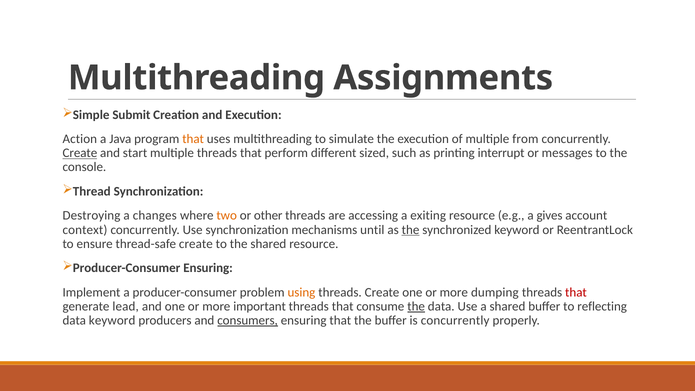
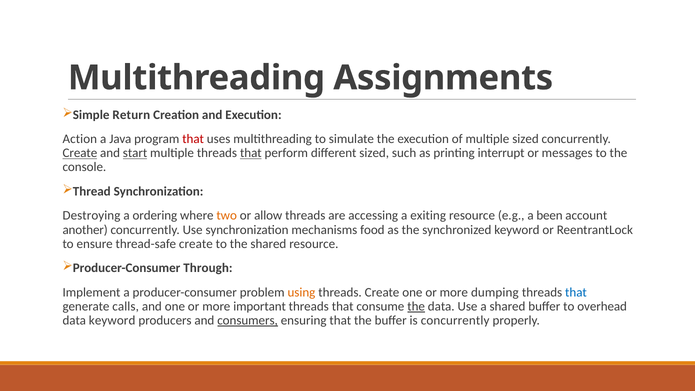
Submit: Submit -> Return (131, 115)
that colour: orange -> red (193, 139)
multiple from: from -> sized (526, 139)
start underline: none -> present (135, 153)
that underline: none -> present (251, 153)
changes: changes -> ordering (155, 216)
other: other -> allow (268, 216)
gives: gives -> been (550, 216)
context: context -> another (85, 230)
until: until -> food (372, 230)
the underline: present -> none (411, 230)
Ensuring: Ensuring -> Through (208, 268)
that colour: red -> blue (576, 292)
lead: lead -> calls (126, 306)
reflecting: reflecting -> overhead (602, 306)
